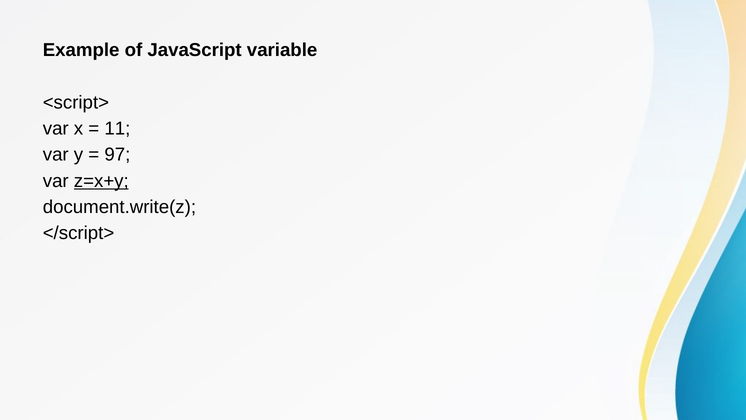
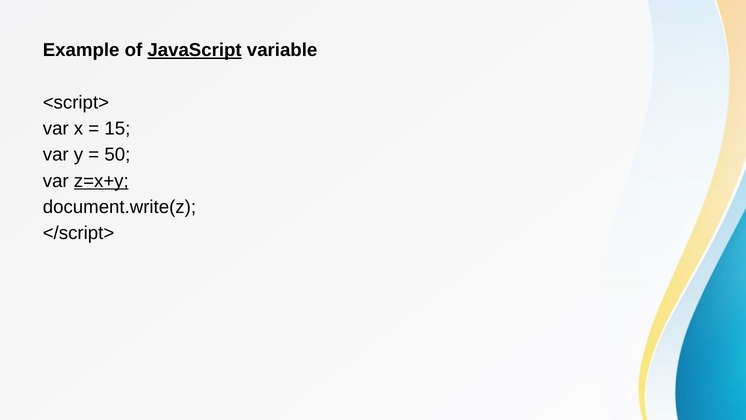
JavaScript underline: none -> present (195, 50)
11: 11 -> 15 (117, 129)
97: 97 -> 50 (117, 155)
